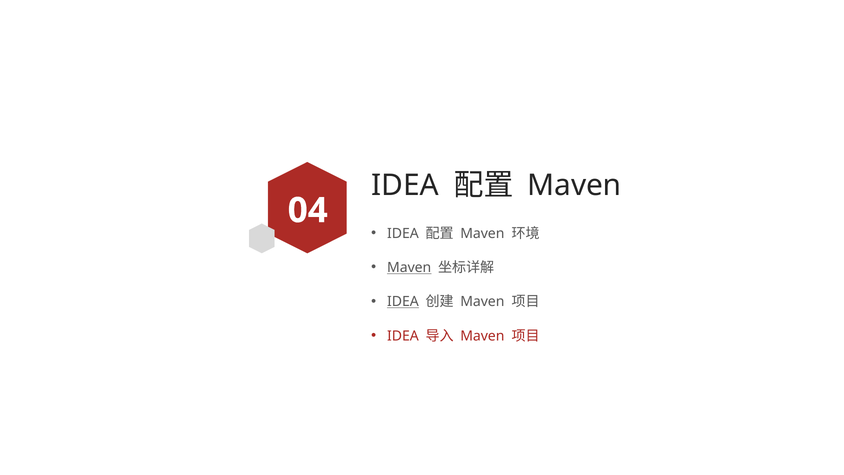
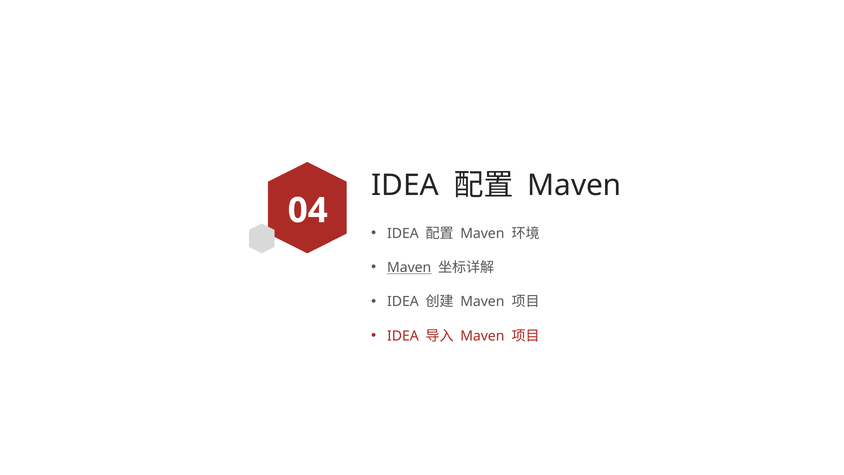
IDEA underline: present -> none (403, 302)
